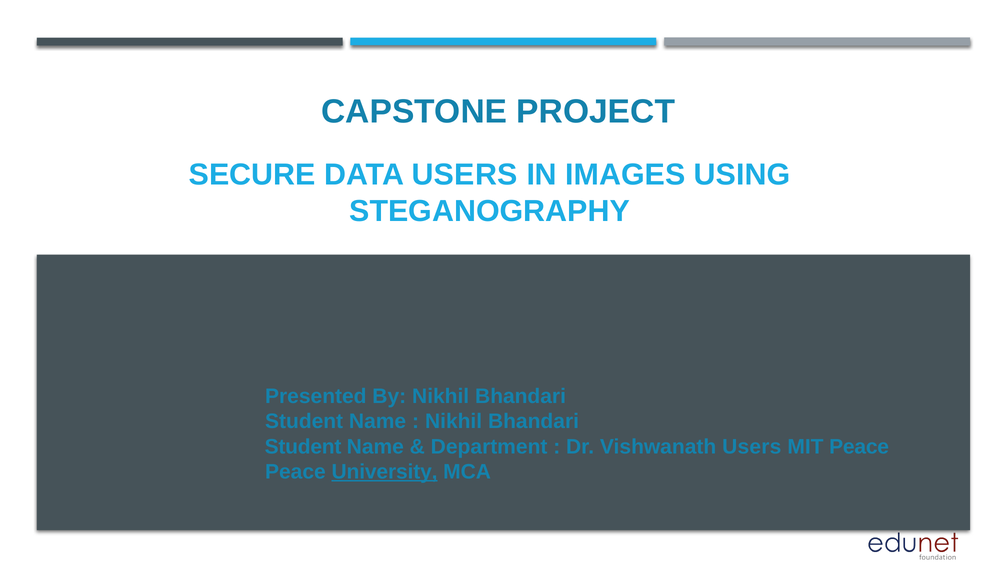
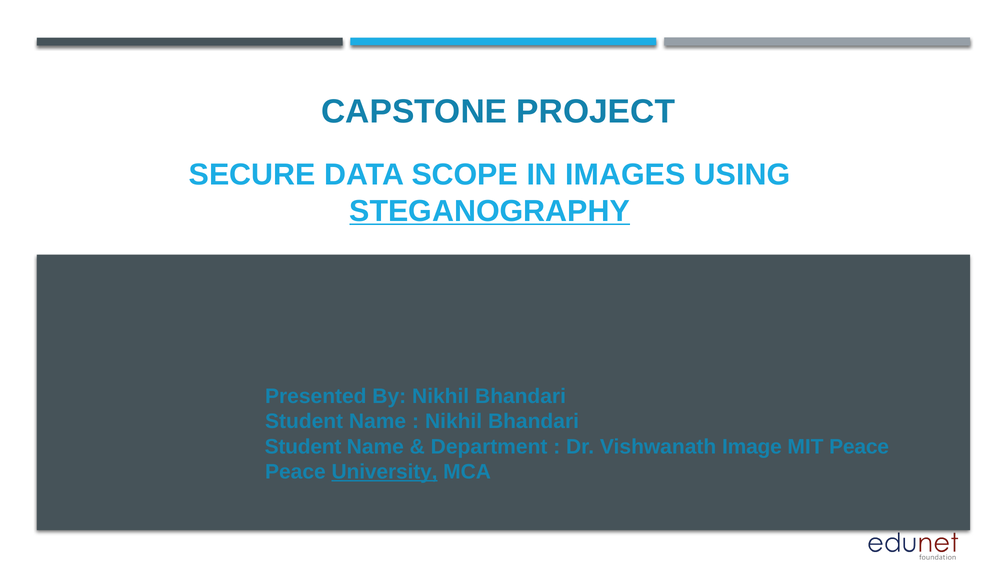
DATA USERS: USERS -> SCOPE (465, 175)
STEGANOGRAPHY underline: none -> present (490, 211)
Vishwanath Users: Users -> Image (752, 447)
